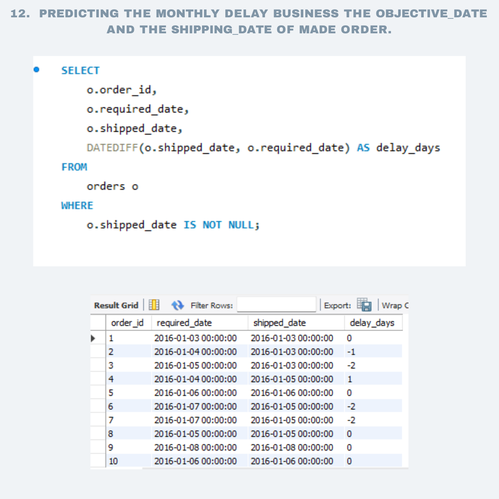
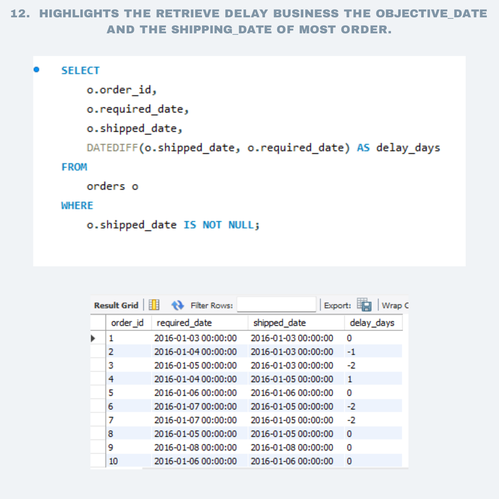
PREDICTING: PREDICTING -> HIGHLIGHTS (79, 14)
MONTHLY: MONTHLY -> RETRIEVE (188, 14)
MADE: MADE -> MOST (318, 30)
